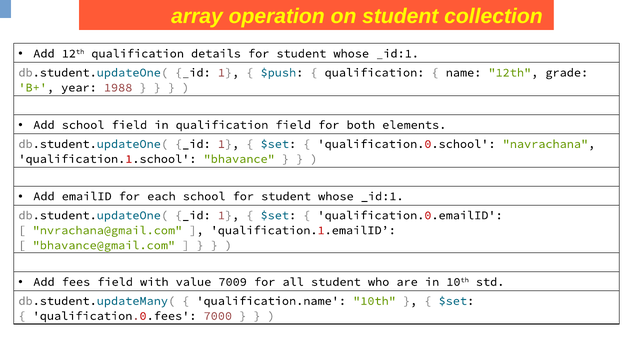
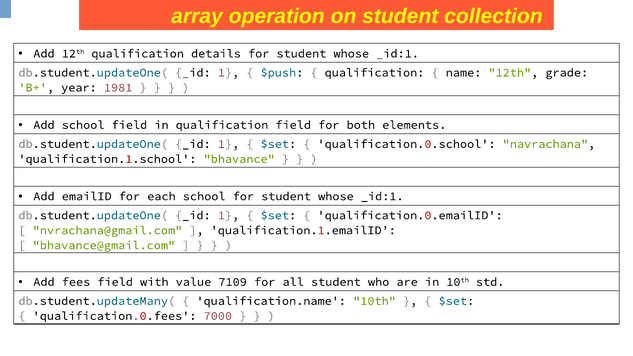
1988: 1988 -> 1981 (118, 88)
7009: 7009 -> 7109 (233, 282)
